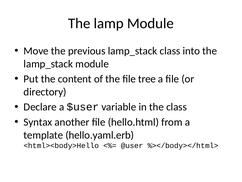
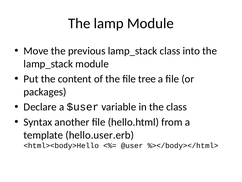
directory: directory -> packages (45, 92)
hello.yaml.erb: hello.yaml.erb -> hello.user.erb (100, 135)
